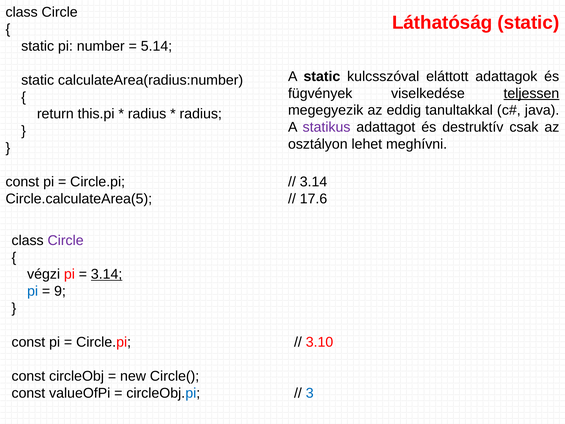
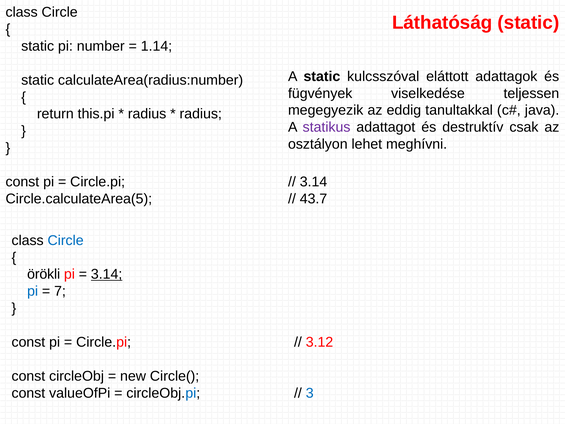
5.14: 5.14 -> 1.14 (156, 46)
teljessen underline: present -> none (531, 93)
17.6: 17.6 -> 43.7 (314, 199)
Circle colour: purple -> blue (66, 240)
végzi: végzi -> örökli (44, 274)
9: 9 -> 7 (60, 291)
3.10: 3.10 -> 3.12 (320, 342)
